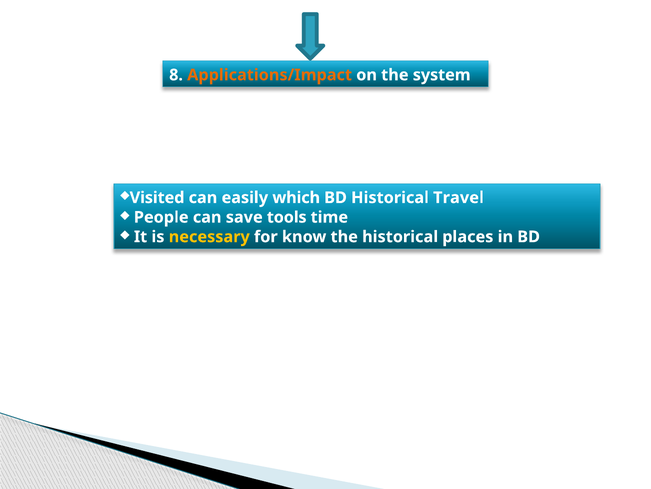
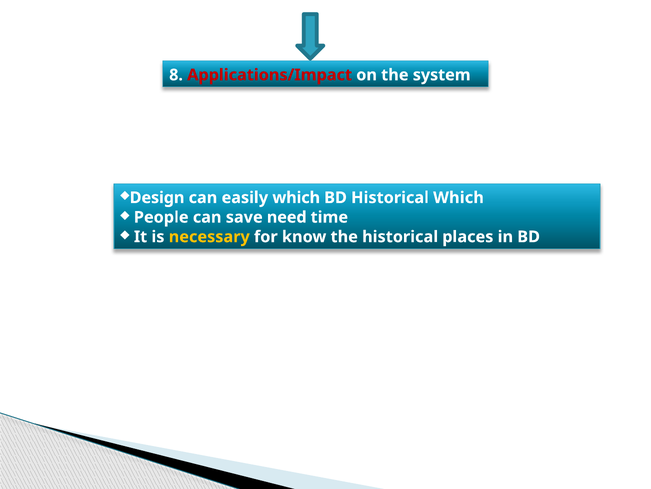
Applications/Impact colour: orange -> red (270, 75)
Visited: Visited -> Design (157, 197)
Historical Travel: Travel -> Which (459, 197)
tools: tools -> need (287, 217)
